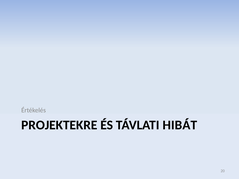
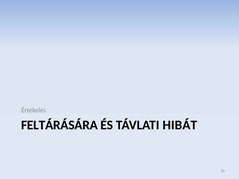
PROJEKTEKRE: PROJEKTEKRE -> FELTÁRÁSÁRA (59, 125)
